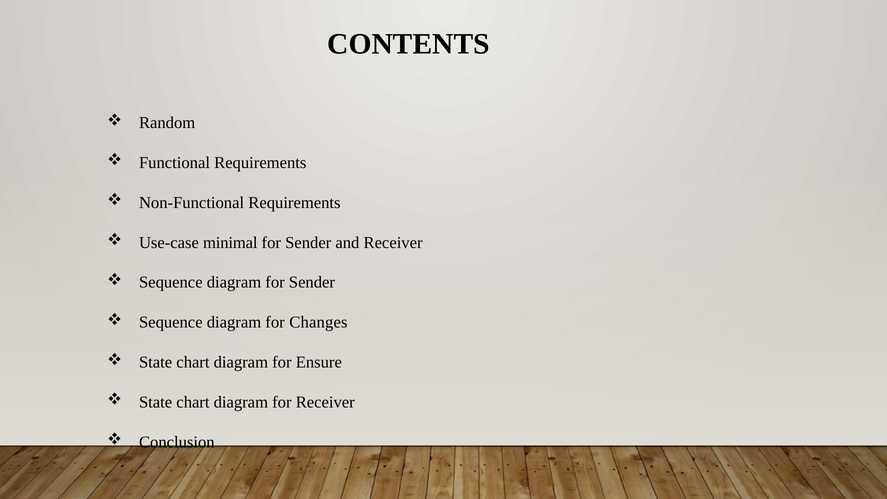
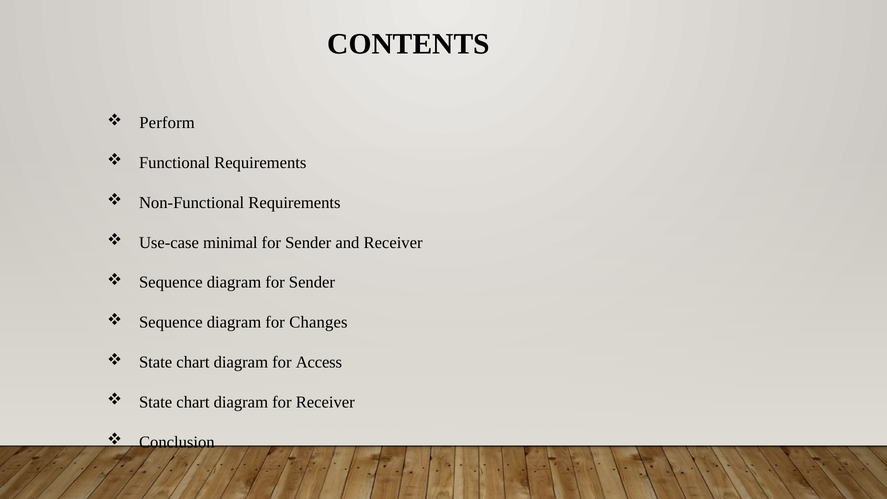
Random: Random -> Perform (167, 123)
Ensure: Ensure -> Access (319, 362)
